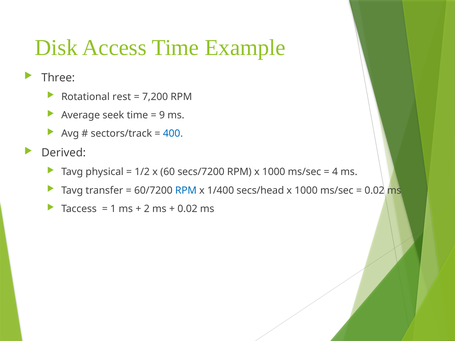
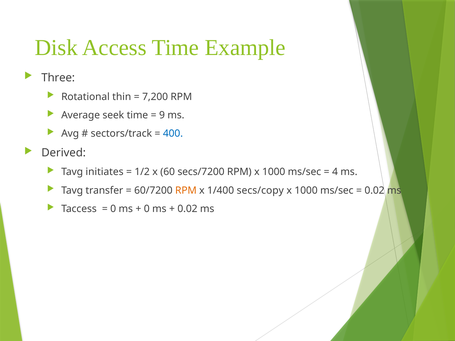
rest: rest -> thin (122, 97)
physical: physical -> initiates (105, 172)
RPM colour: blue -> orange (186, 190)
secs/head: secs/head -> secs/copy (260, 190)
1: 1 -> 0 (113, 209)
2: 2 -> 0 (147, 209)
